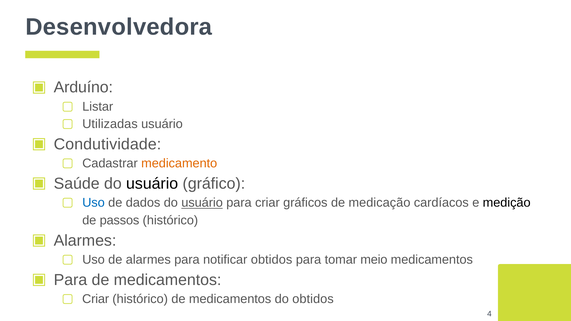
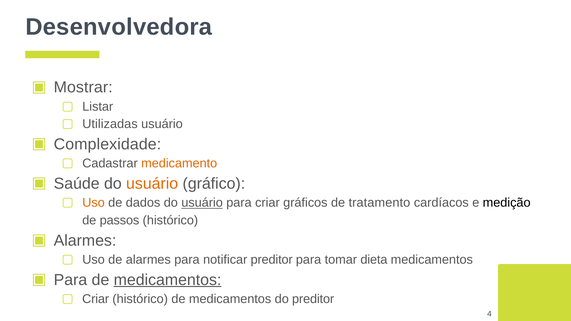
Arduíno: Arduíno -> Mostrar (83, 87)
Condutividade: Condutividade -> Complexidade (107, 144)
usuário colour: black -> orange (152, 184)
Uso colour: blue -> orange (94, 203)
medicação: medicação -> tratamento (379, 203)
notificar obtidos: obtidos -> preditor (272, 260)
meio: meio -> dieta (374, 260)
medicamentos underline: none -> present (168, 280)
do obtidos: obtidos -> preditor (313, 299)
